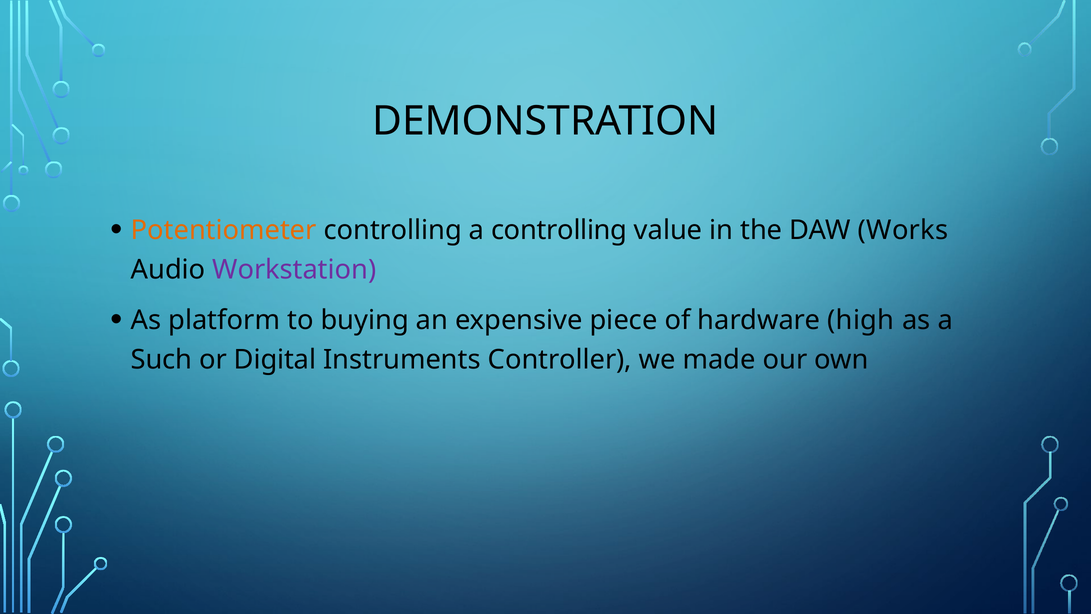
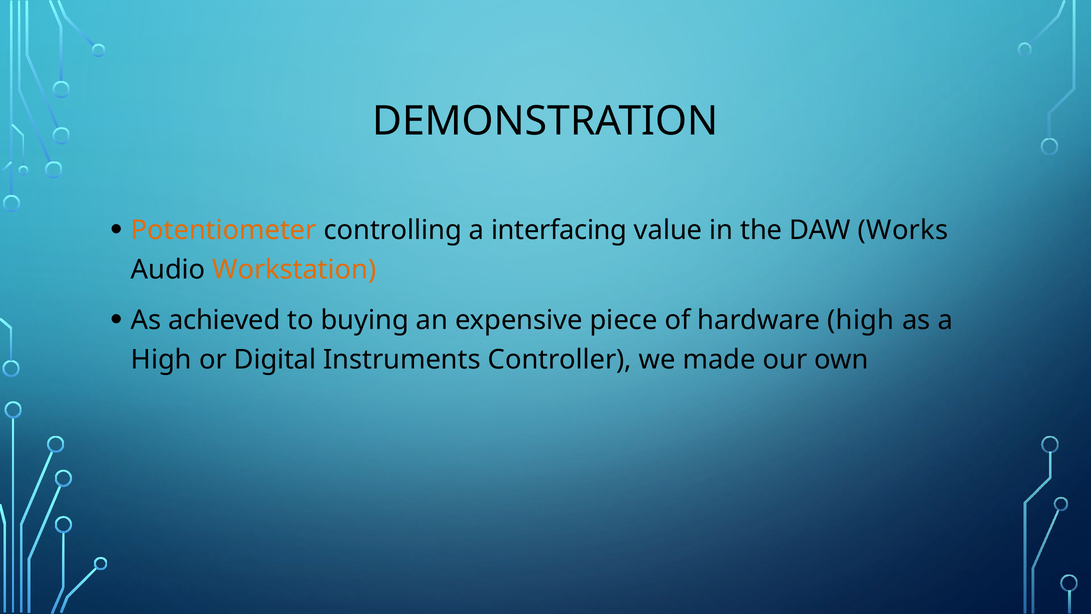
a controlling: controlling -> interfacing (559, 230)
Workstation colour: purple -> orange (294, 269)
platform: platform -> achieved (224, 320)
Such: Such -> High (161, 359)
